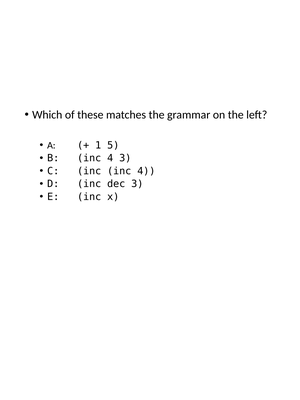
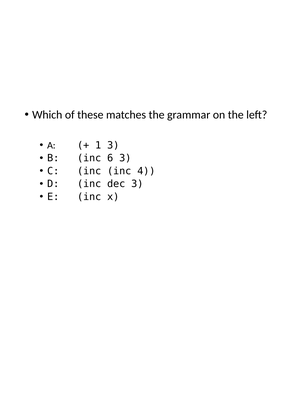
1 5: 5 -> 3 (113, 145)
B inc 4: 4 -> 6 (110, 158)
